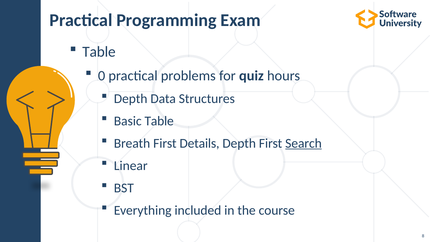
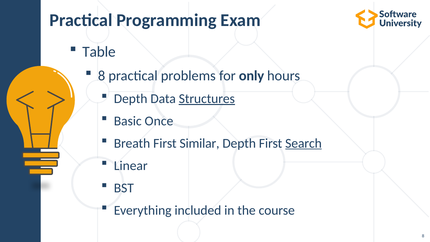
0: 0 -> 8 (102, 76)
quiz: quiz -> only (251, 76)
Structures underline: none -> present (207, 99)
Basic Table: Table -> Once (159, 121)
Details: Details -> Similar (200, 143)
